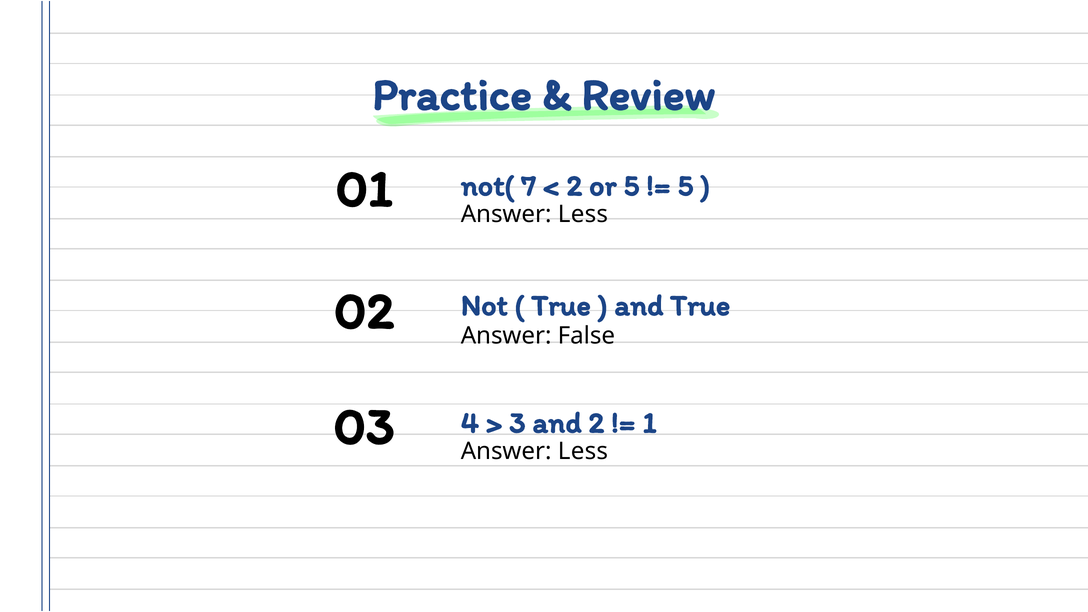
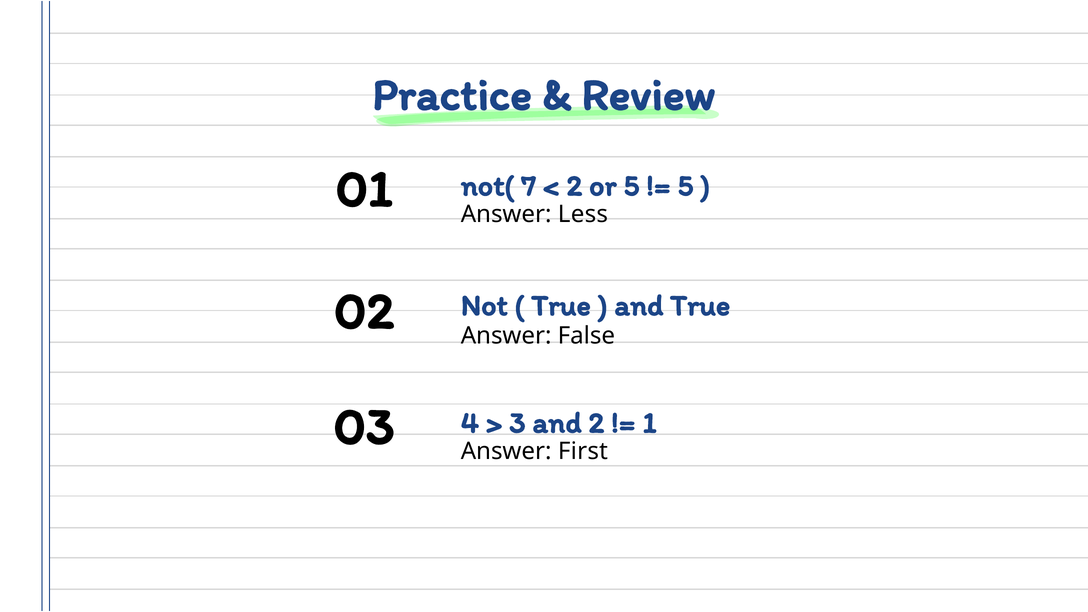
Less: Less -> First (583, 451)
